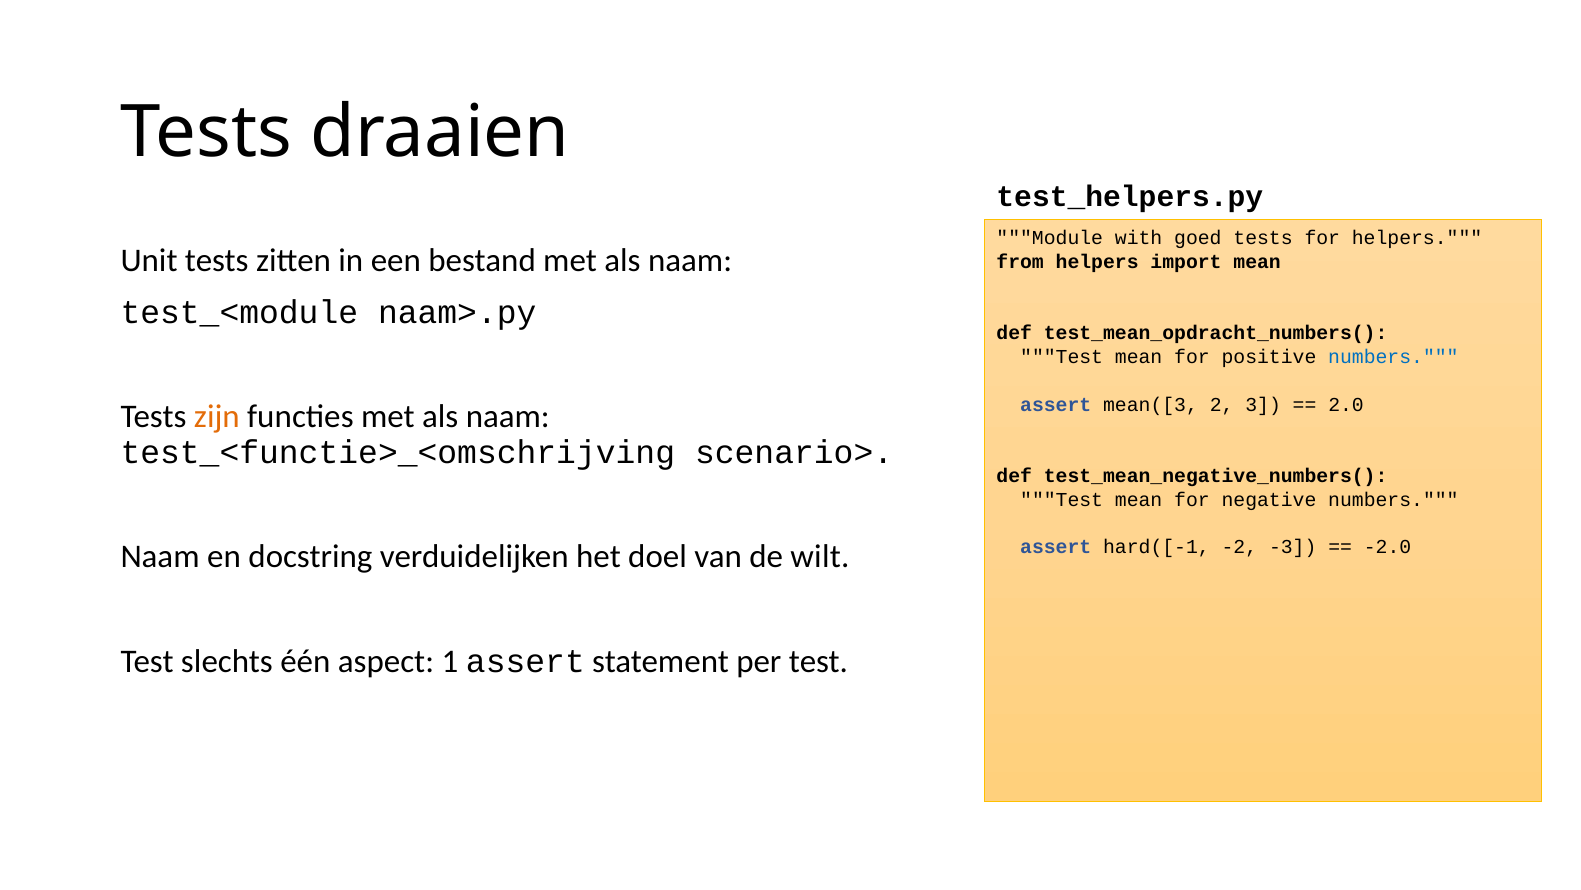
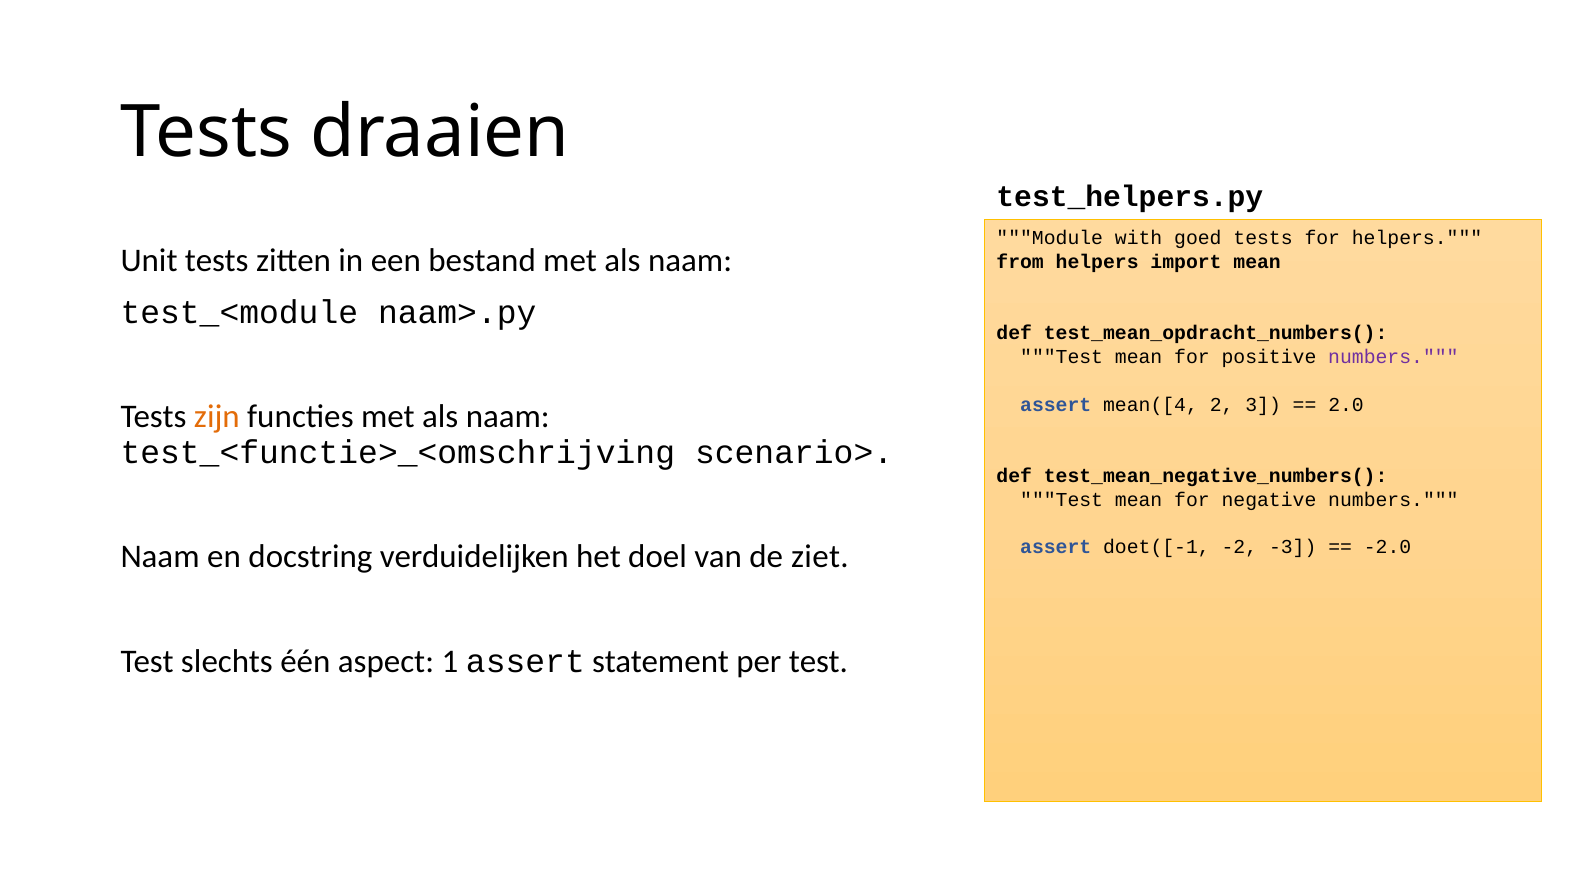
numbers colour: blue -> purple (1393, 357)
mean([3: mean([3 -> mean([4 (1151, 404)
hard([-1: hard([-1 -> doet([-1 (1156, 547)
wilt: wilt -> ziet (820, 556)
